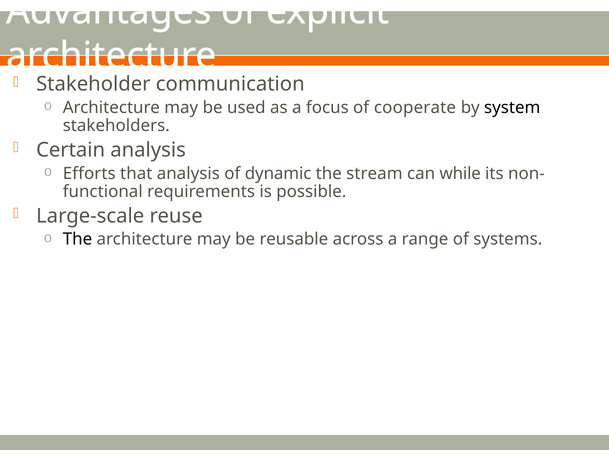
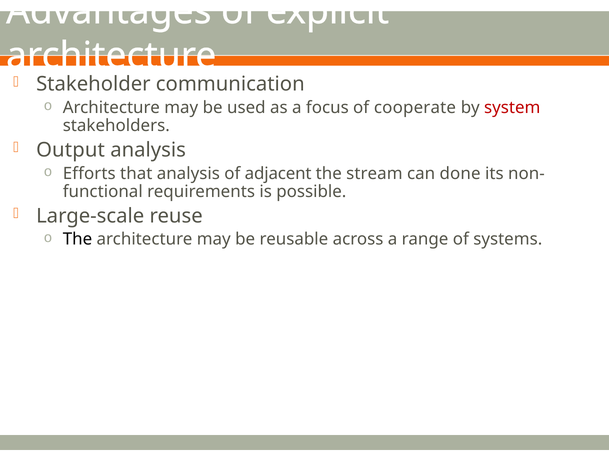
system colour: black -> red (512, 107)
Certain: Certain -> Output (71, 150)
dynamic: dynamic -> adjacent (278, 173)
while: while -> done (460, 173)
